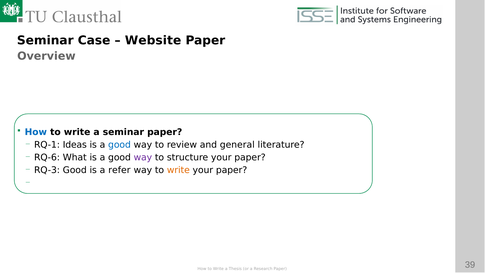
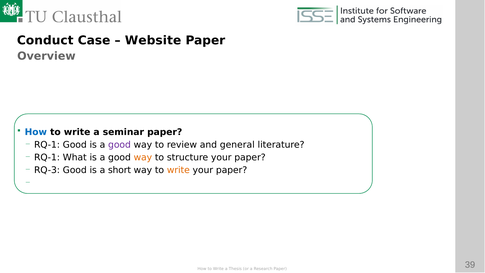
Seminar: Seminar -> Conduct (45, 40)
RQ-1 Ideas: Ideas -> Good (75, 145)
good colour: blue -> purple (119, 145)
RQ-6: RQ-6 -> RQ-1 (47, 157)
way colour: purple -> orange (143, 157)
refer: refer -> short (120, 170)
